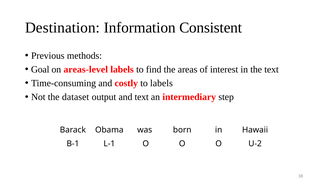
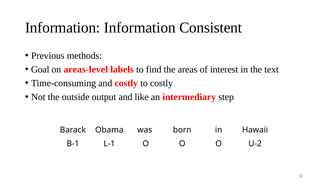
Destination: Destination -> Information (63, 28)
to labels: labels -> costly (162, 83)
dataset: dataset -> outside (76, 97)
and text: text -> like (142, 97)
